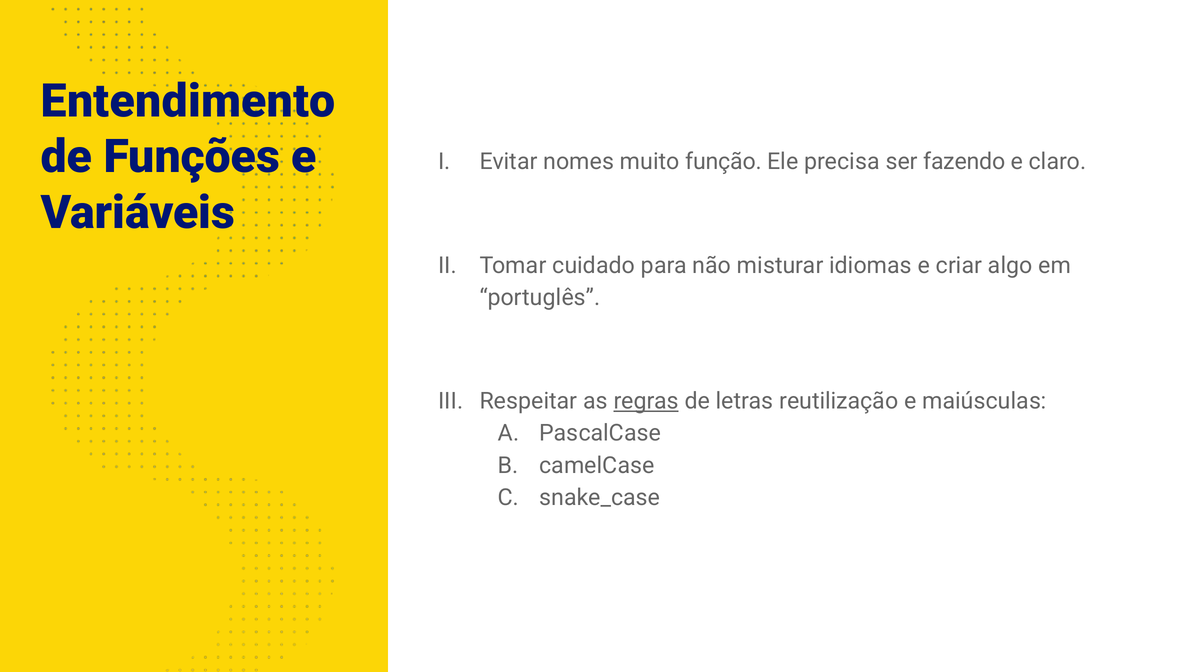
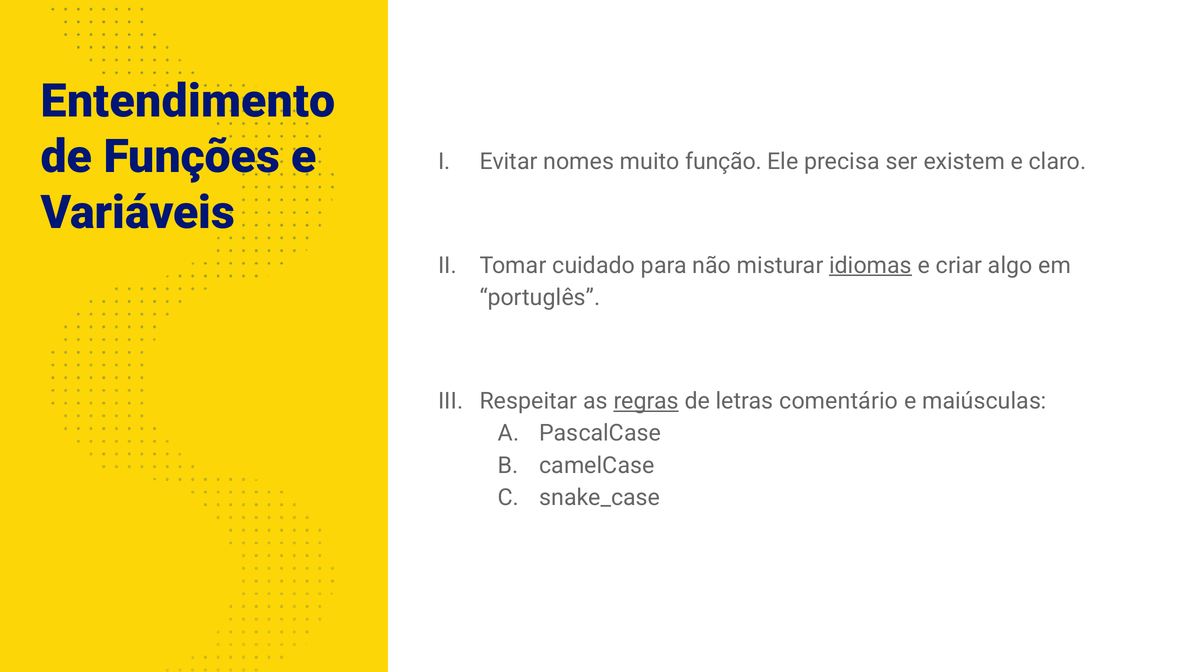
fazendo: fazendo -> existem (964, 161)
idiomas underline: none -> present (871, 265)
reutilização: reutilização -> comentário (839, 401)
